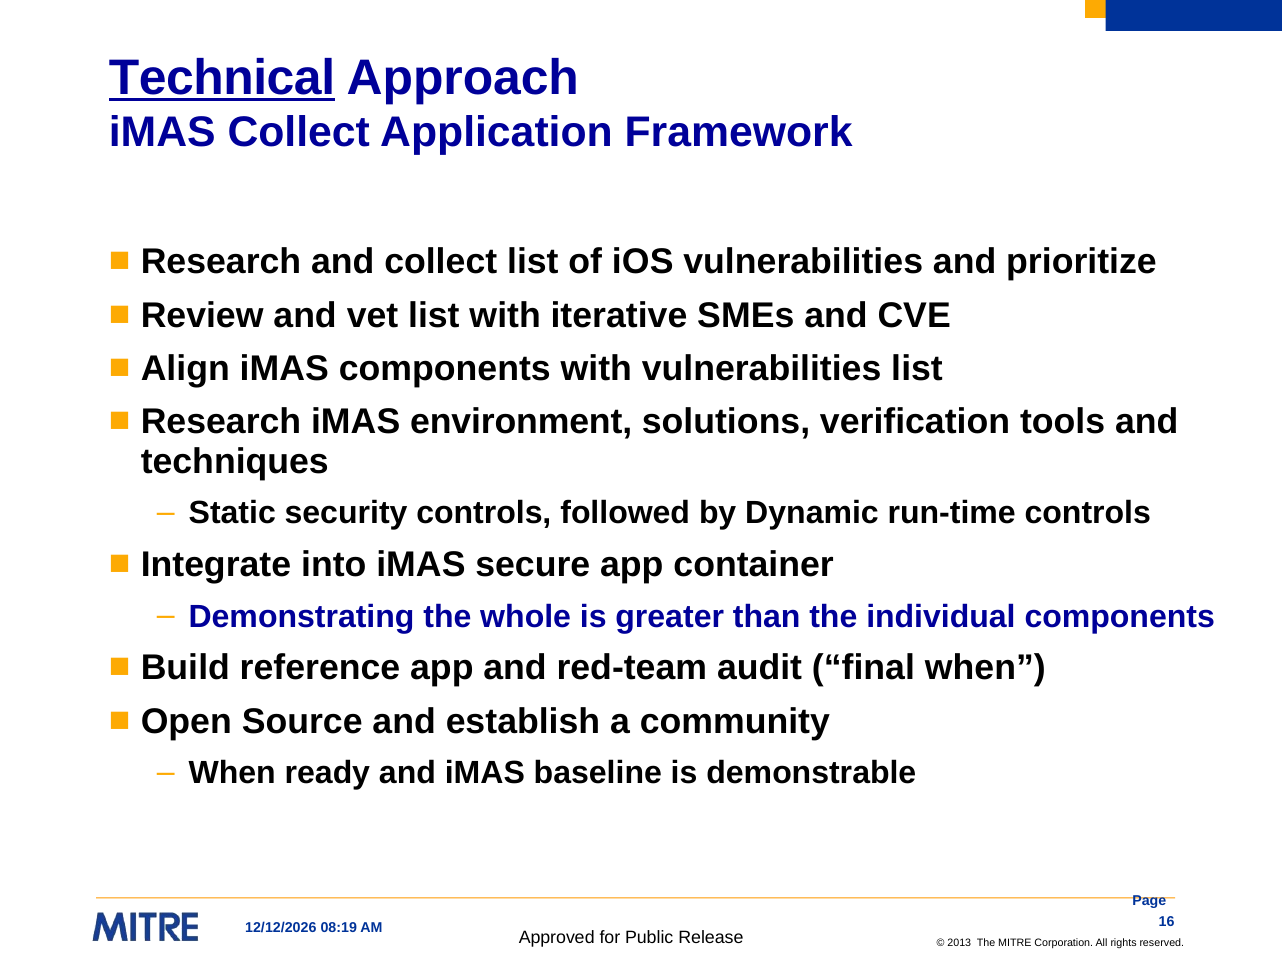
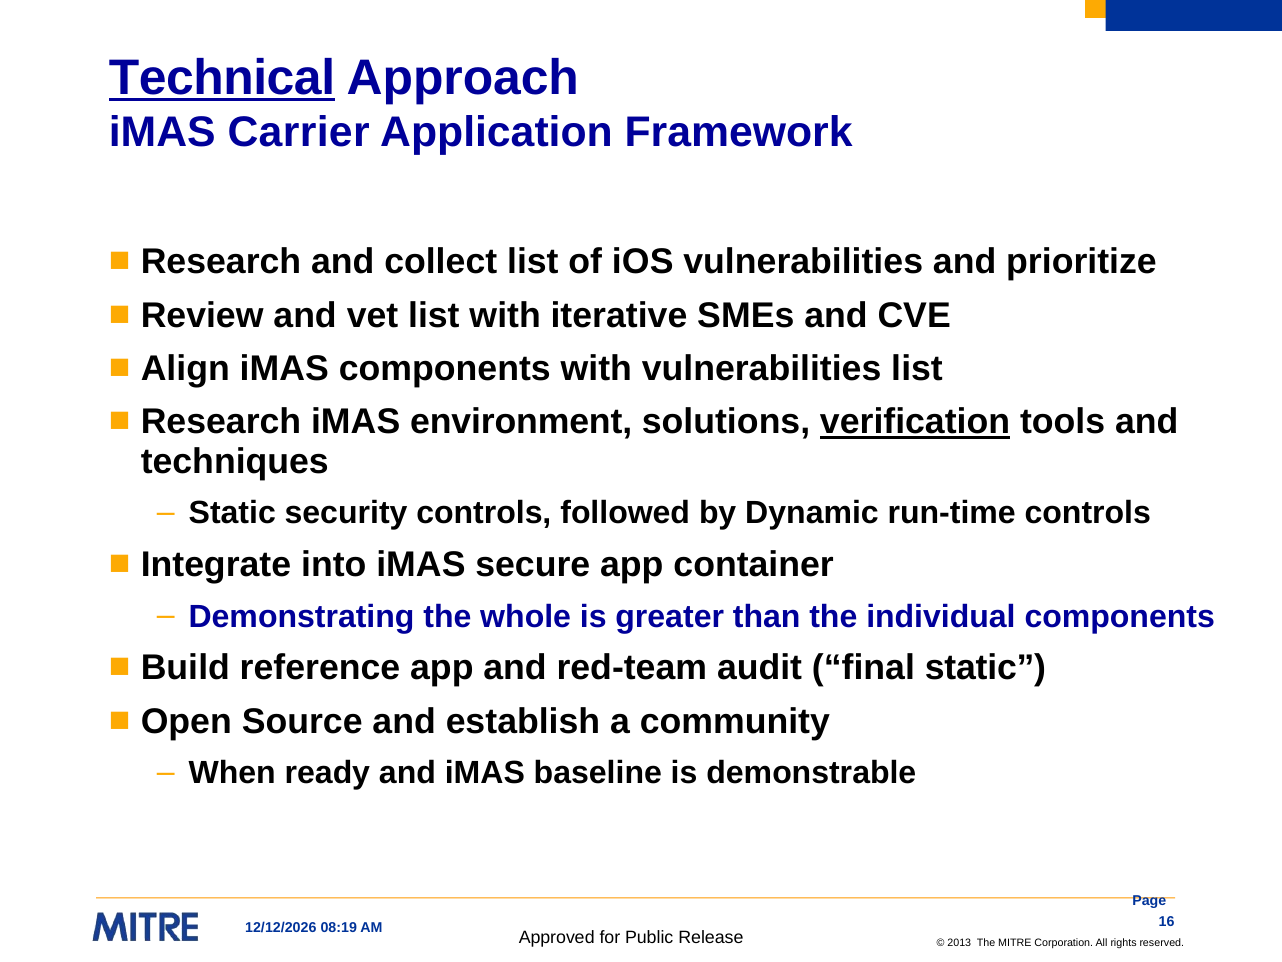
iMAS Collect: Collect -> Carrier (299, 132)
verification underline: none -> present (915, 422)
final when: when -> static (985, 668)
